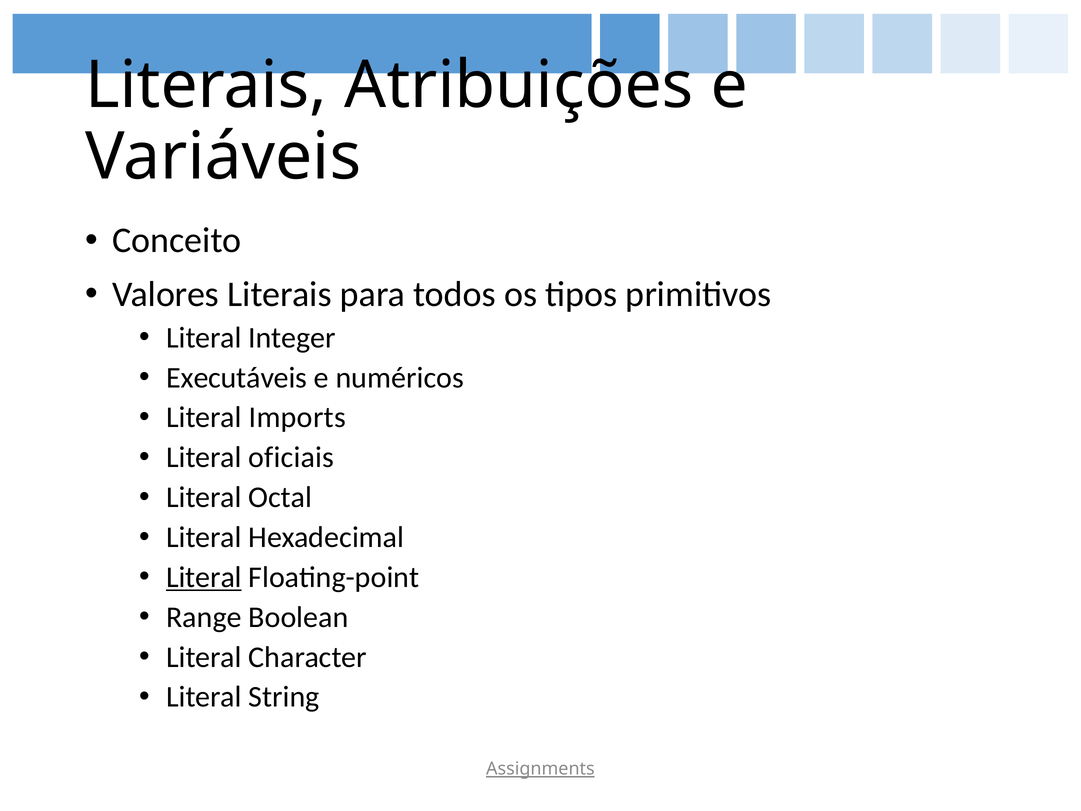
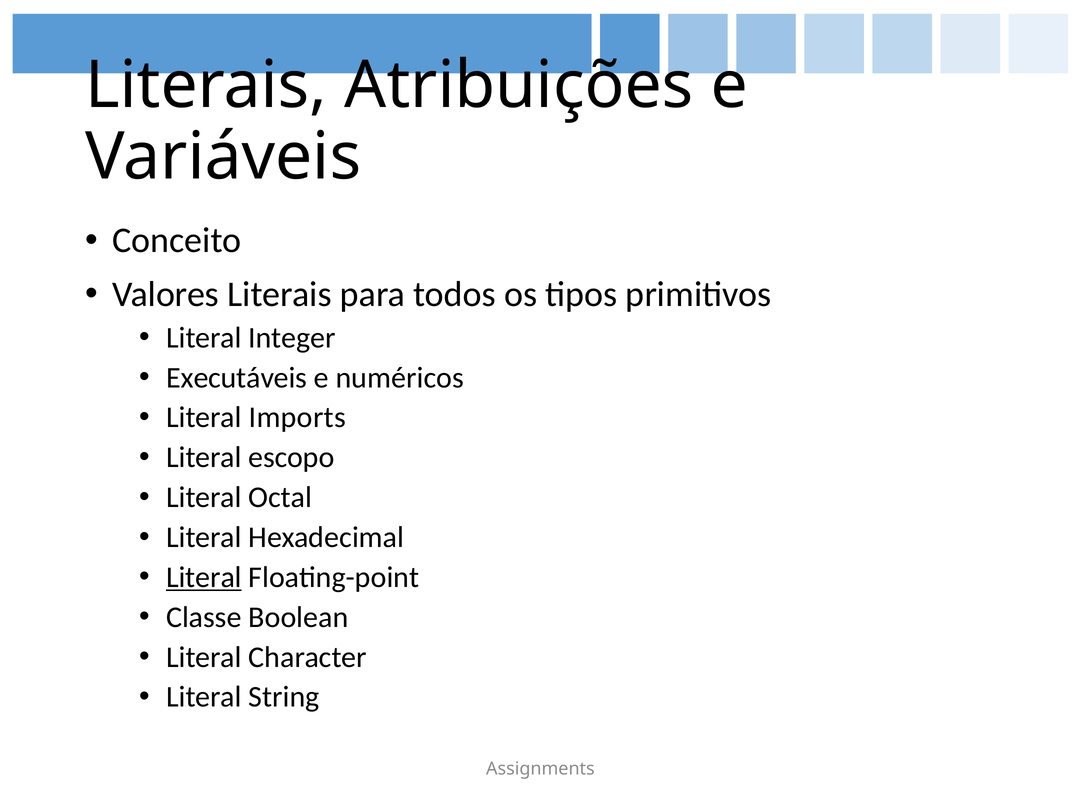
oficiais: oficiais -> escopo (291, 457)
Range: Range -> Classe (204, 617)
Assignments underline: present -> none (540, 769)
